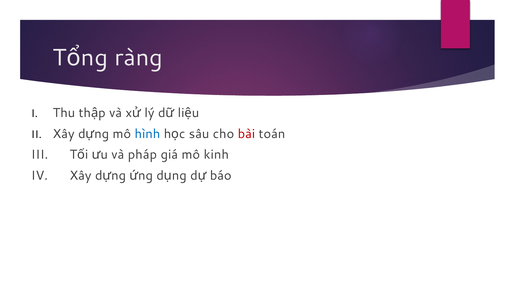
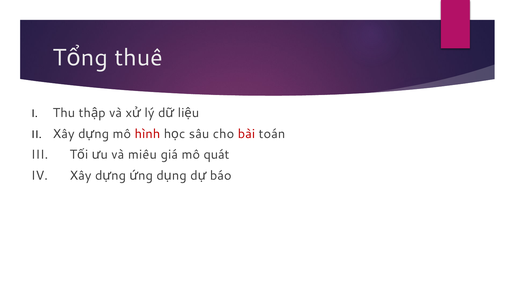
ràng: ràng -> thuê (139, 58)
hình colour: blue -> red (147, 134)
pháp: pháp -> miêu (142, 154)
kinh: kinh -> quát (216, 154)
